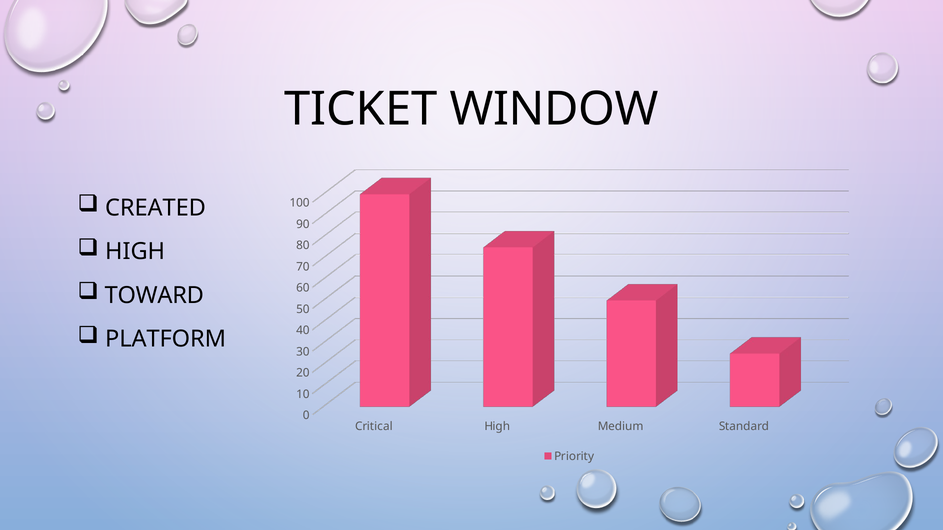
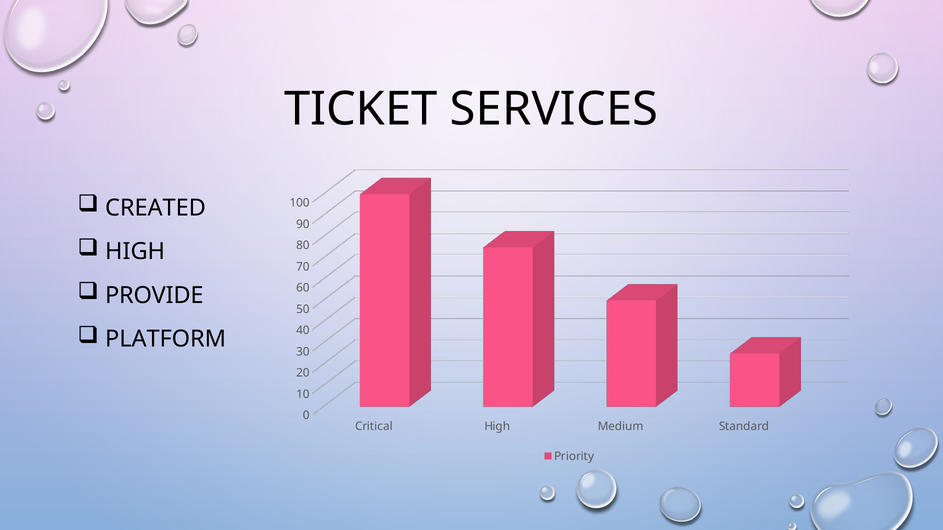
WINDOW: WINDOW -> SERVICES (554, 109)
TOWARD: TOWARD -> PROVIDE (154, 296)
